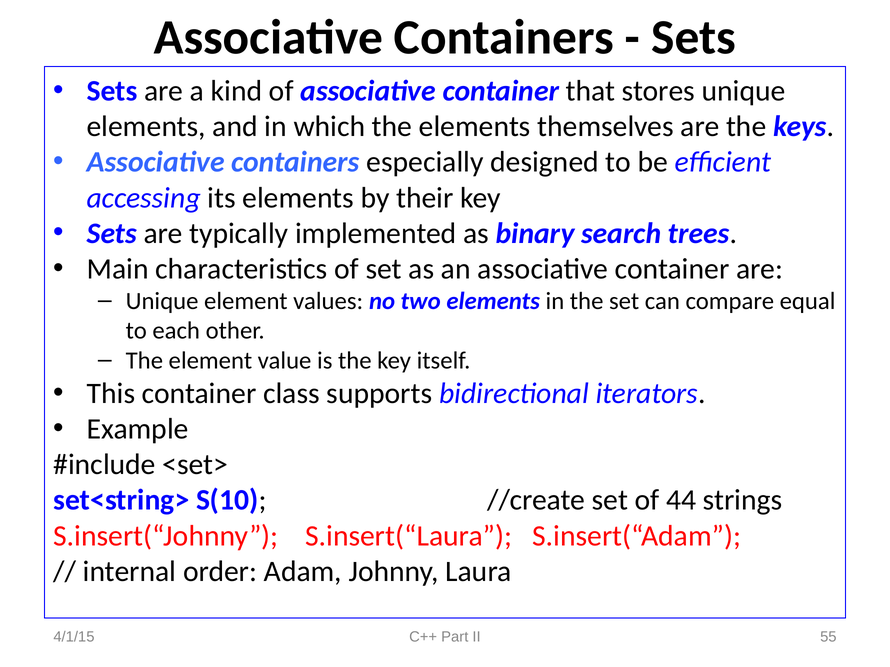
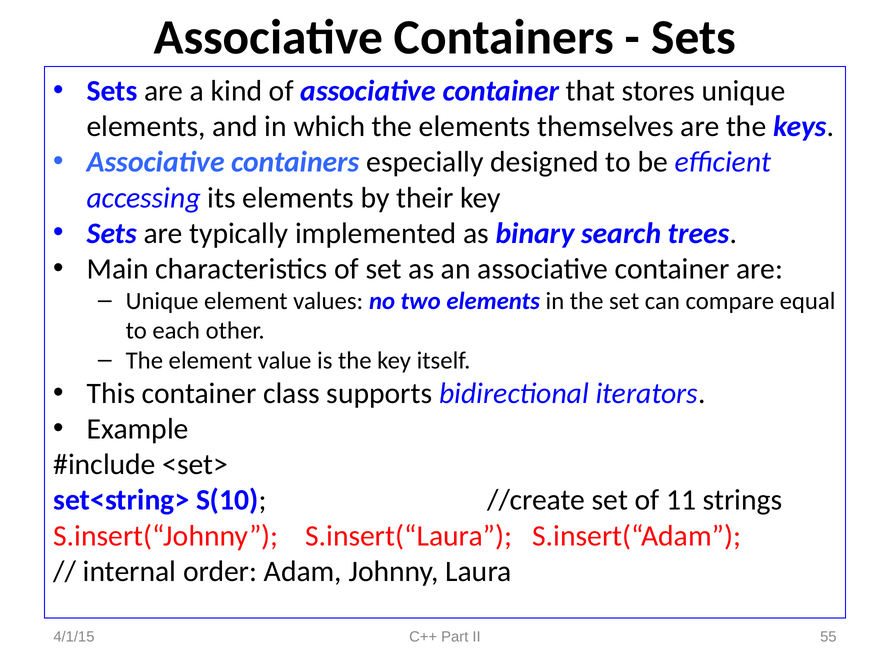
44: 44 -> 11 (681, 501)
